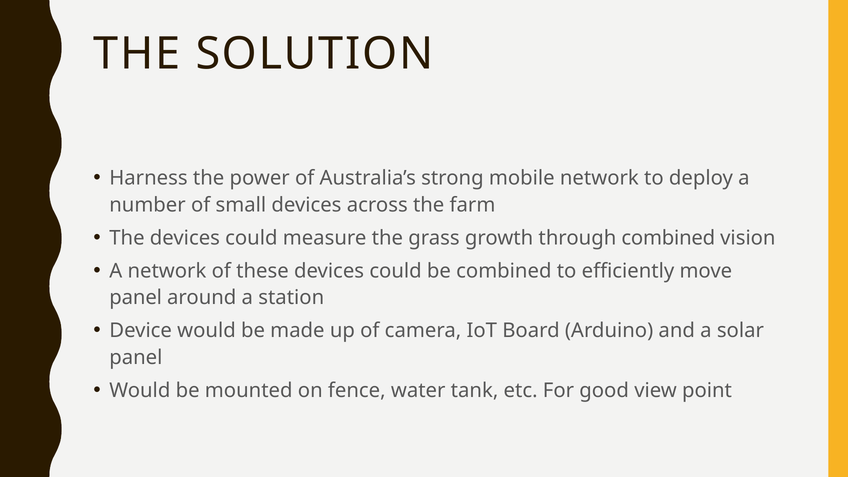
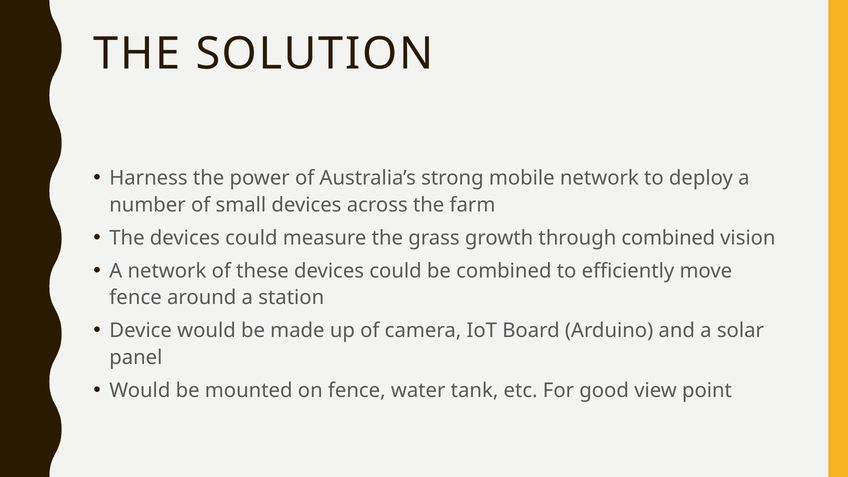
panel: panel -> fence (136, 298)
